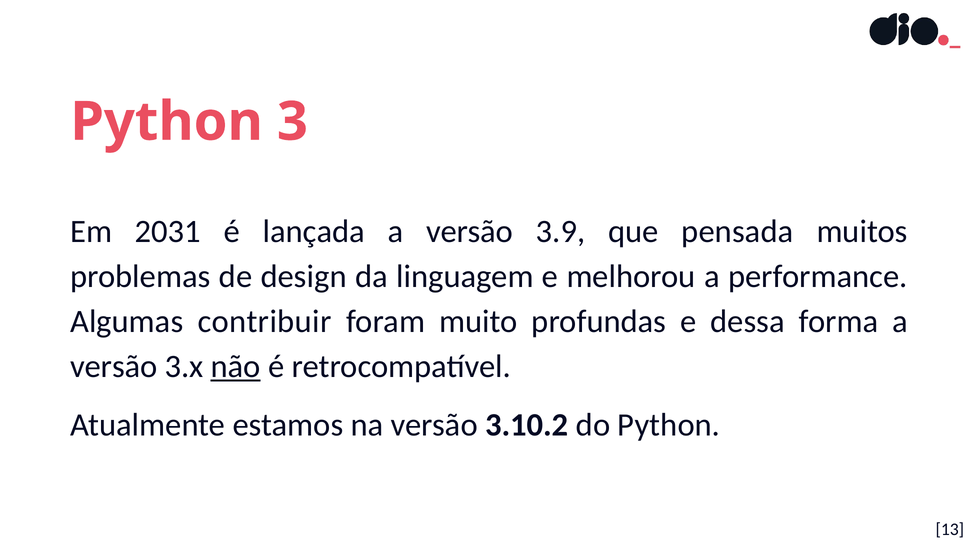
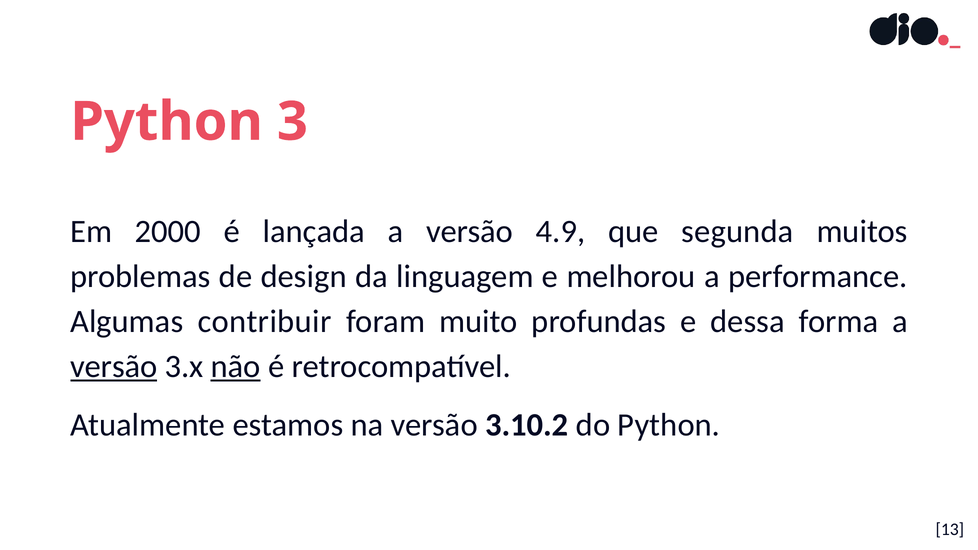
2031: 2031 -> 2000 (168, 232)
3.9: 3.9 -> 4.9 (561, 232)
pensada: pensada -> segunda (737, 232)
versão underline: none -> present (114, 367)
